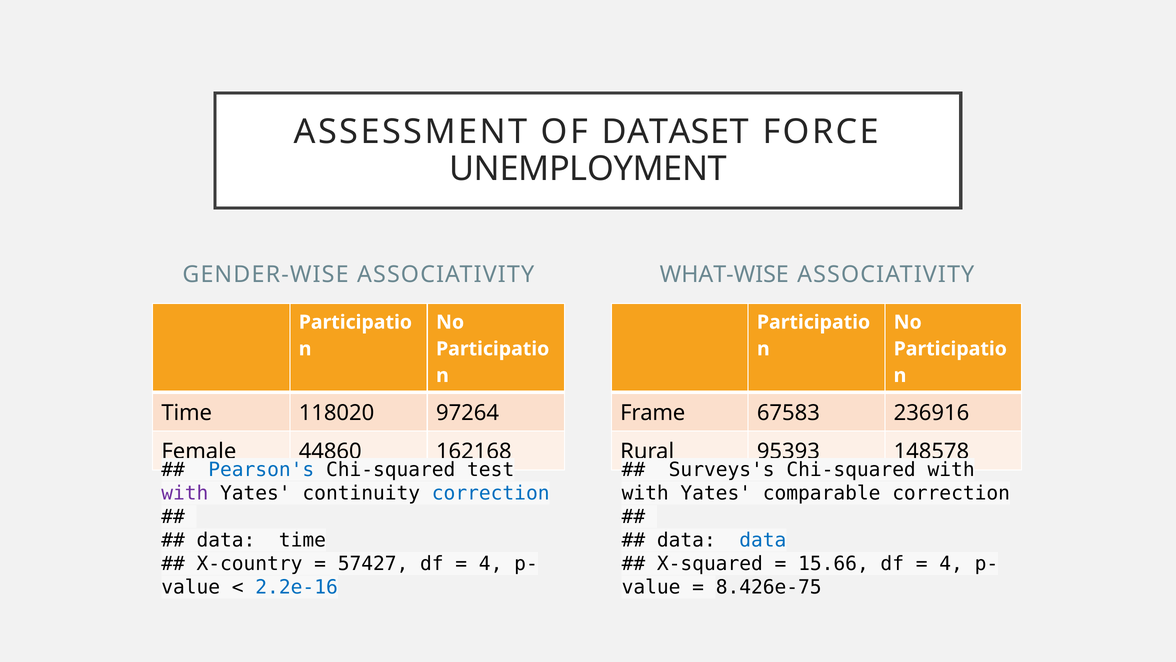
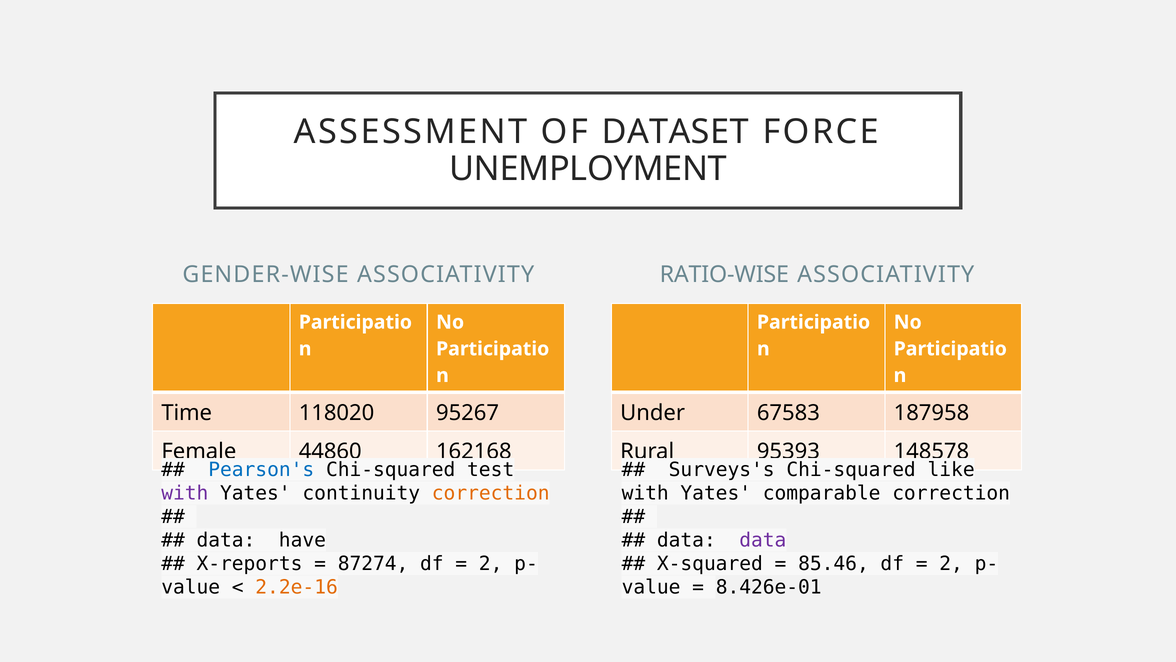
WHAT-WISE: WHAT-WISE -> RATIO-WISE (724, 274)
97264: 97264 -> 95267 (468, 412)
Frame: Frame -> Under (653, 412)
236916: 236916 -> 187958 (931, 412)
Chi-squared with: with -> like (951, 469)
correction colour: blue -> orange (491, 493)
data time: time -> have (302, 540)
data colour: blue -> purple (763, 540)
X-country: X-country -> X-reports (249, 563)
57427: 57427 -> 87274 (373, 563)
4: 4 -> 2 (491, 563)
15.66: 15.66 -> 85.46 (833, 563)
4: 4 -> 2 (951, 563)
2.2e-16 colour: blue -> orange (297, 587)
8.426e-75: 8.426e-75 -> 8.426e-01 (769, 587)
